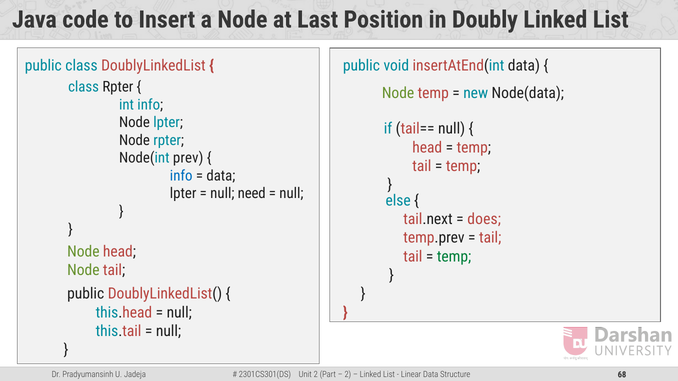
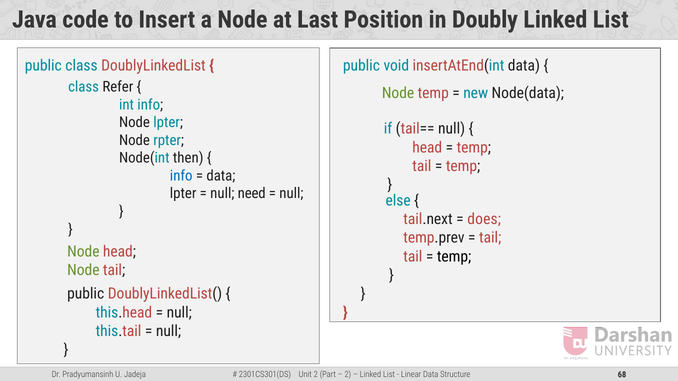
class Rpter: Rpter -> Refer (118, 87)
prev: prev -> then (188, 158)
temp colour: green -> black (454, 257)
